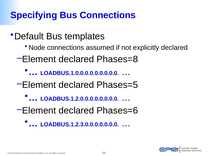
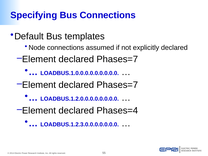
Phases=8: Phases=8 -> Phases=7 (117, 59)
Phases=5: Phases=5 -> Phases=7 (117, 85)
Phases=6: Phases=6 -> Phases=4 (117, 111)
